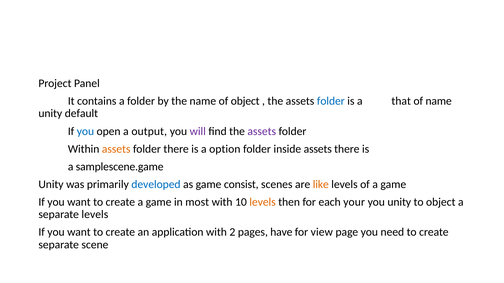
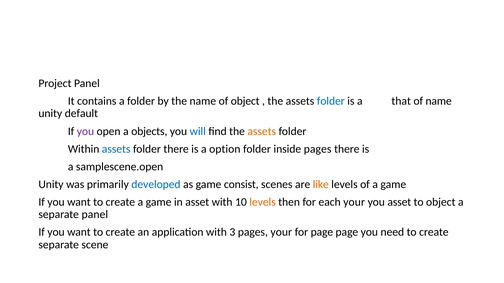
you colour: blue -> purple (85, 131)
output: output -> objects (149, 131)
will colour: purple -> blue (198, 131)
assets colour: purple -> orange (262, 131)
assets colour: orange -> blue (116, 149)
inside assets: assets -> pages (318, 149)
samplescene.game: samplescene.game -> samplescene.open (120, 167)
in most: most -> asset (197, 202)
you unity: unity -> asset (399, 202)
separate levels: levels -> panel (95, 215)
2: 2 -> 3 (232, 233)
pages have: have -> your (281, 233)
for view: view -> page (322, 233)
